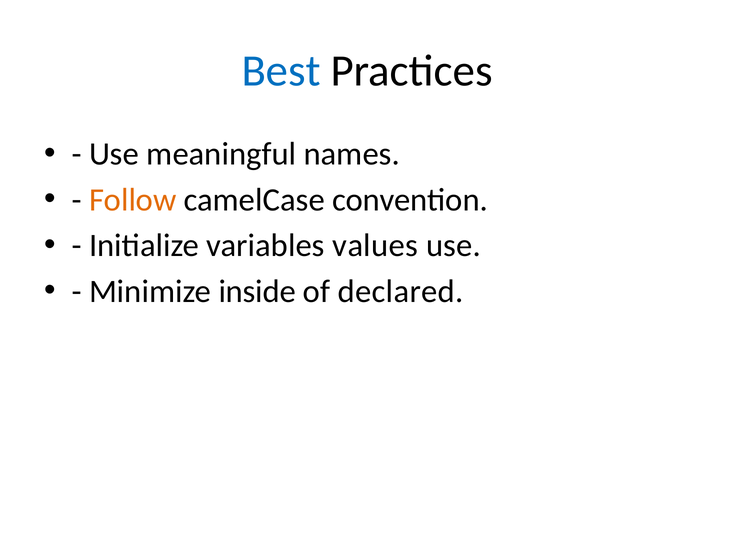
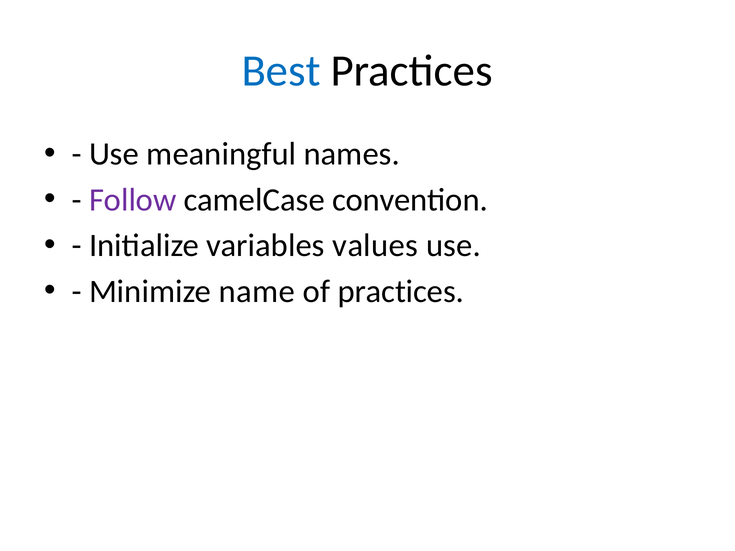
Follow colour: orange -> purple (133, 200)
inside: inside -> name (257, 291)
of declared: declared -> practices (401, 291)
